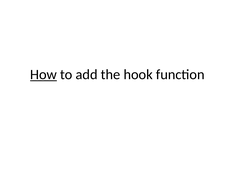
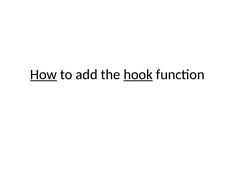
hook underline: none -> present (138, 75)
